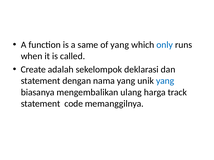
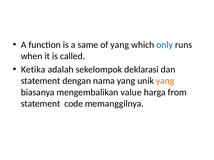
Create: Create -> Ketika (33, 70)
yang colour: blue -> orange (165, 81)
ulang: ulang -> value (131, 93)
track: track -> from (177, 93)
